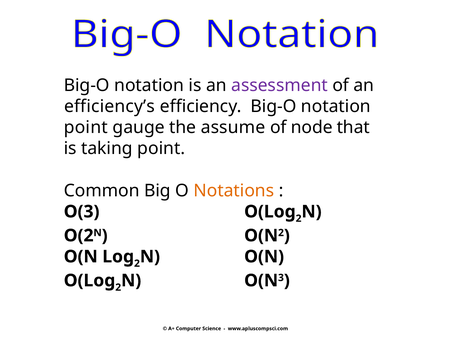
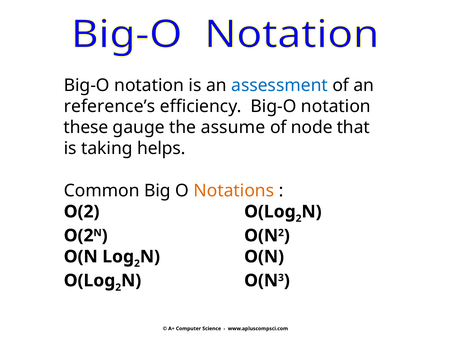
assessment colour: purple -> blue (280, 85)
efficiency’s: efficiency’s -> reference’s (110, 106)
point: point -> these (86, 128)
taking point: point -> helps (161, 149)
O(3: O(3 -> O(2 (82, 212)
